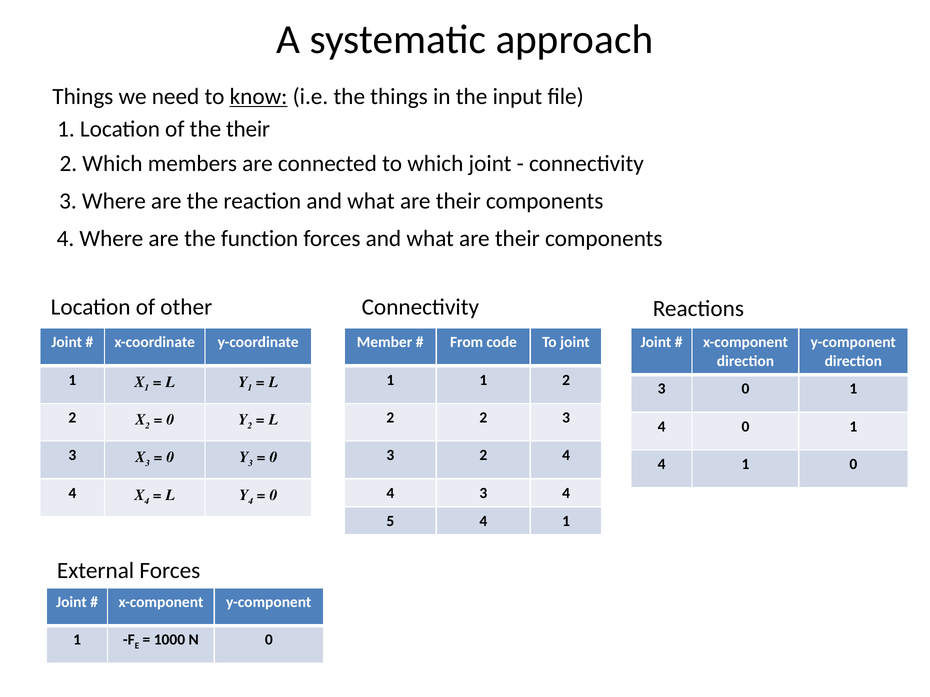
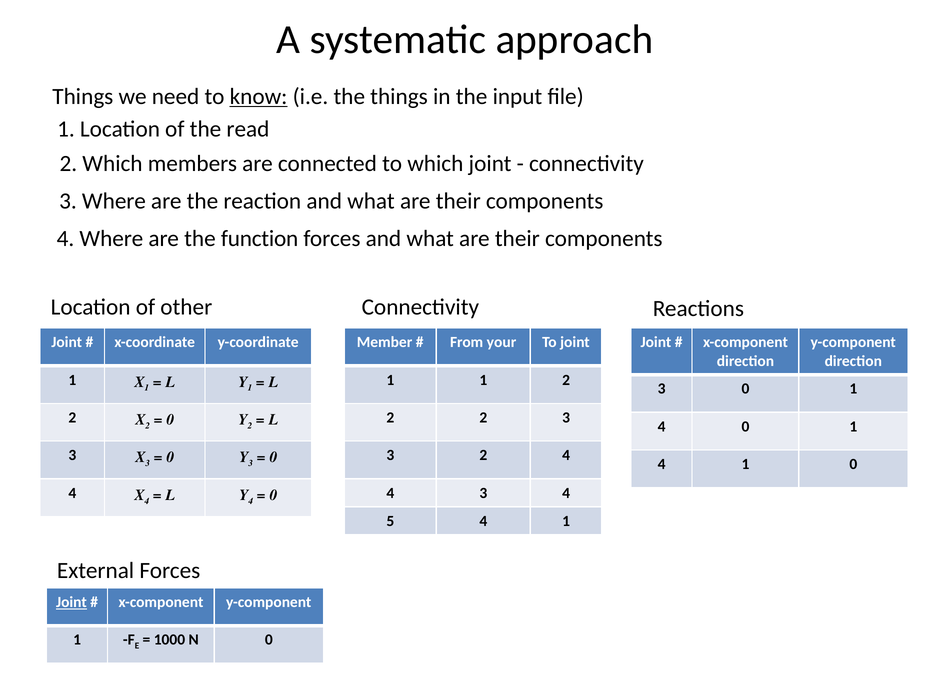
the their: their -> read (248, 129)
code: code -> your (502, 343)
Joint underline: none -> present (71, 603)
